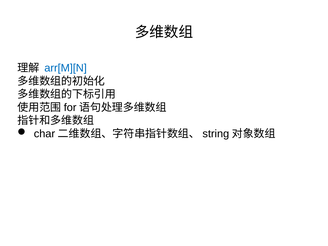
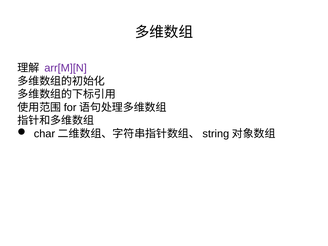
arr[M][N colour: blue -> purple (66, 68)
